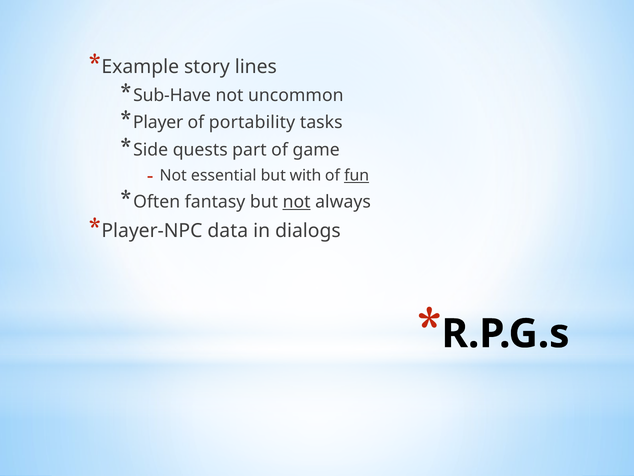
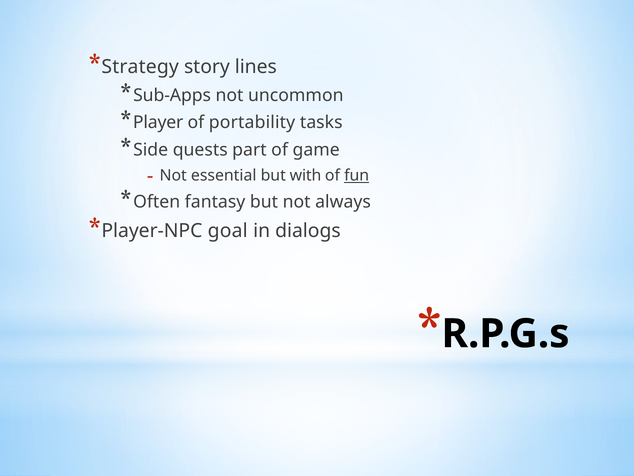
Example: Example -> Strategy (140, 67)
Sub-Have: Sub-Have -> Sub-Apps (172, 95)
not underline: present -> none (297, 202)
data: data -> goal (228, 231)
